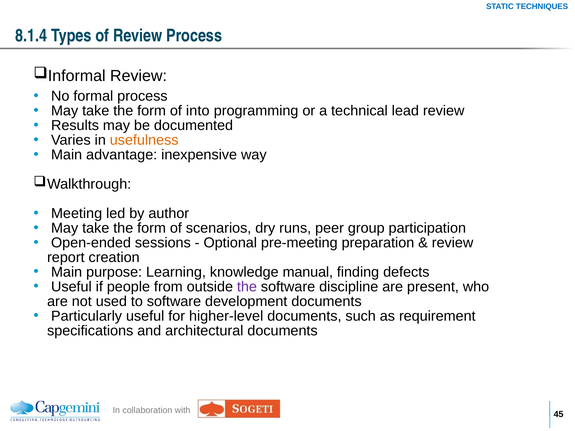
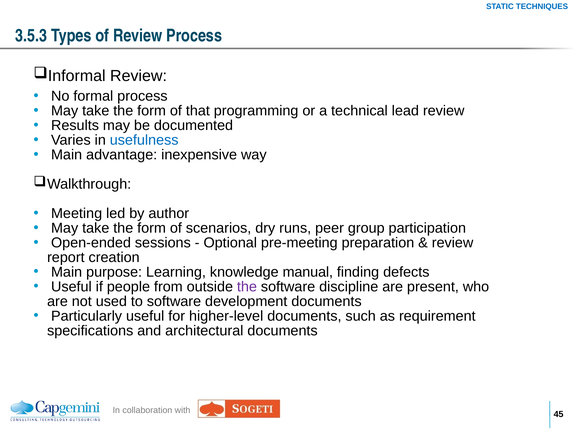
8.1.4: 8.1.4 -> 3.5.3 (31, 36)
into: into -> that (198, 111)
usefulness colour: orange -> blue (144, 140)
